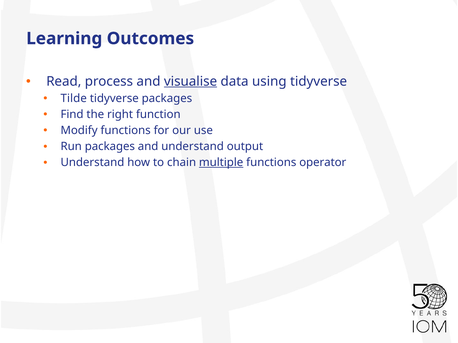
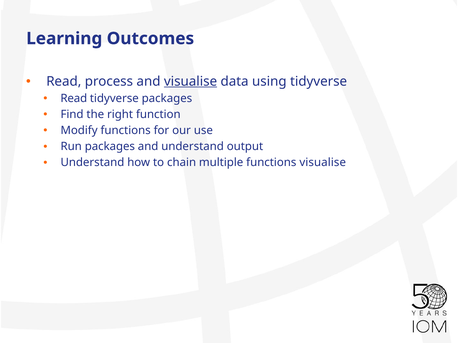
Tilde: Tilde -> Read (74, 99)
multiple underline: present -> none (221, 163)
functions operator: operator -> visualise (323, 163)
